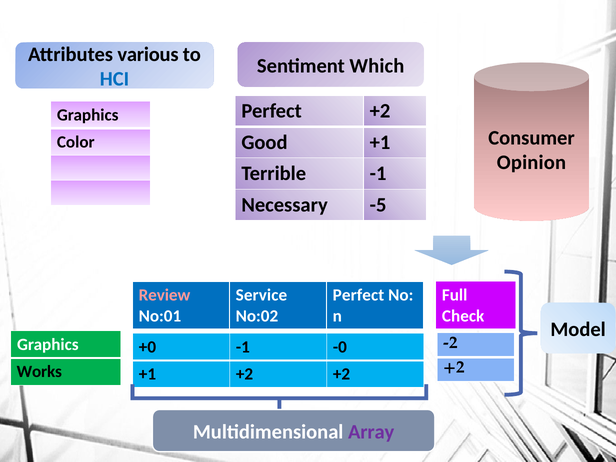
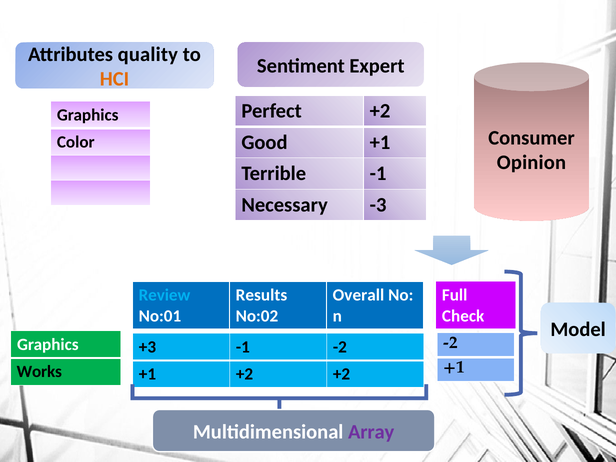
various: various -> quality (148, 54)
Which: Which -> Expert (377, 66)
HCI colour: blue -> orange (114, 79)
-5: -5 -> -3 (378, 205)
Review colour: pink -> light blue (164, 295)
Service: Service -> Results (261, 295)
Perfect: Perfect -> Overall (358, 295)
+0: +0 -> +3 (147, 347)
-1 -0: -0 -> -2 (340, 347)
+2: +2 -> +1 (454, 367)
